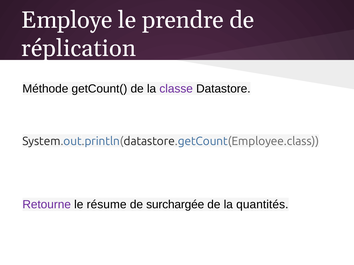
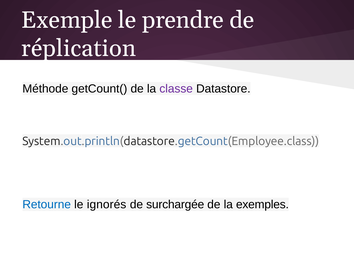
Employe: Employe -> Exemple (67, 20)
Retourne colour: purple -> blue (47, 205)
résume: résume -> ignorés (107, 205)
quantités: quantités -> exemples (262, 205)
